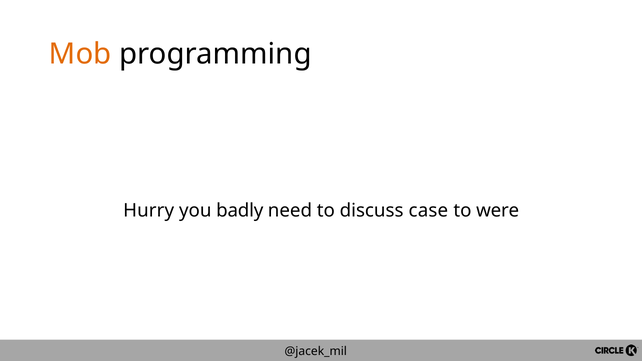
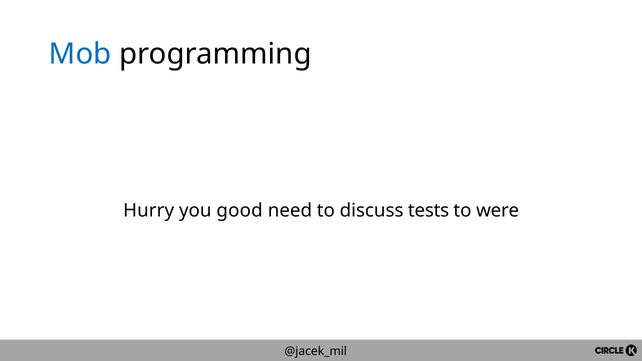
Mob colour: orange -> blue (80, 54)
badly: badly -> good (240, 211)
case: case -> tests (429, 211)
